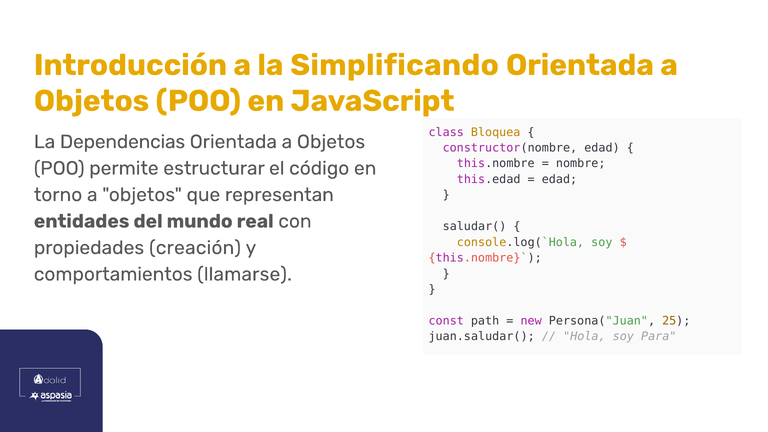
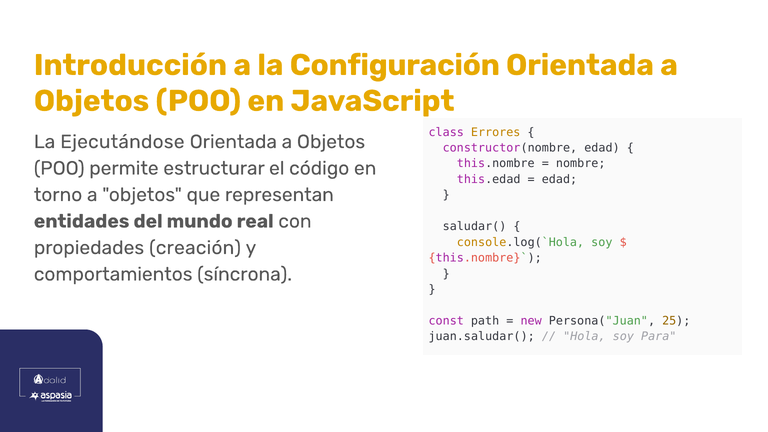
Simplificando: Simplificando -> Configuración (395, 65)
Bloquea: Bloquea -> Errores (496, 132)
Dependencias: Dependencias -> Ejecutándose (122, 142)
llamarse: llamarse -> síncrona (245, 274)
